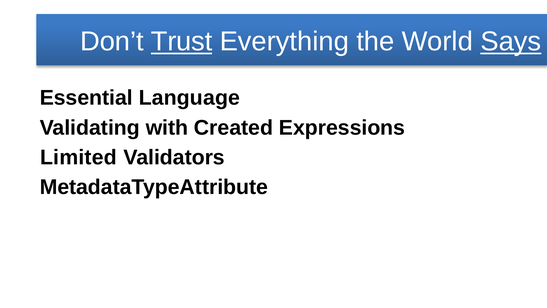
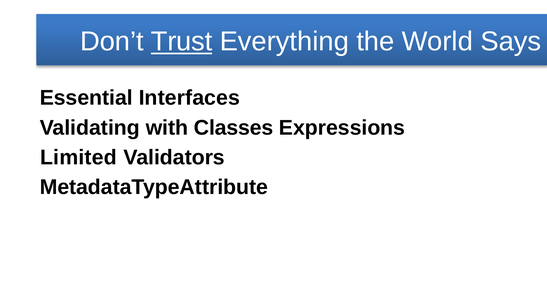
Says underline: present -> none (511, 42)
Language: Language -> Interfaces (189, 98)
Created: Created -> Classes (234, 128)
